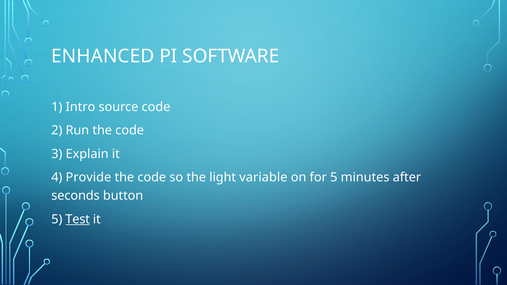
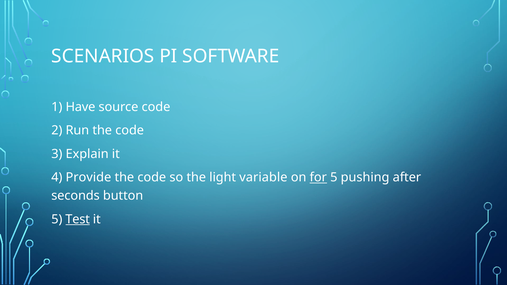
ENHANCED: ENHANCED -> SCENARIOS (103, 56)
Intro: Intro -> Have (80, 107)
for underline: none -> present (318, 178)
minutes: minutes -> pushing (365, 178)
